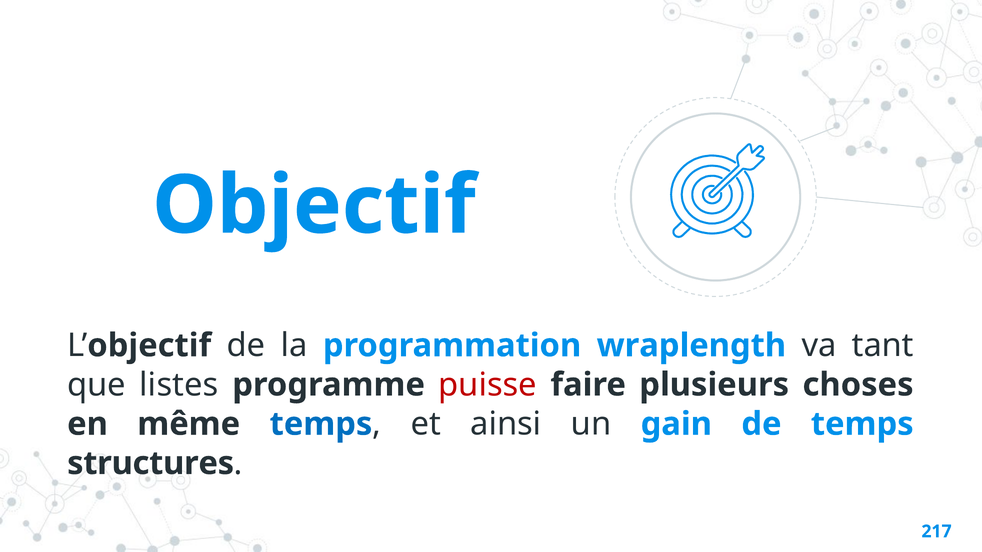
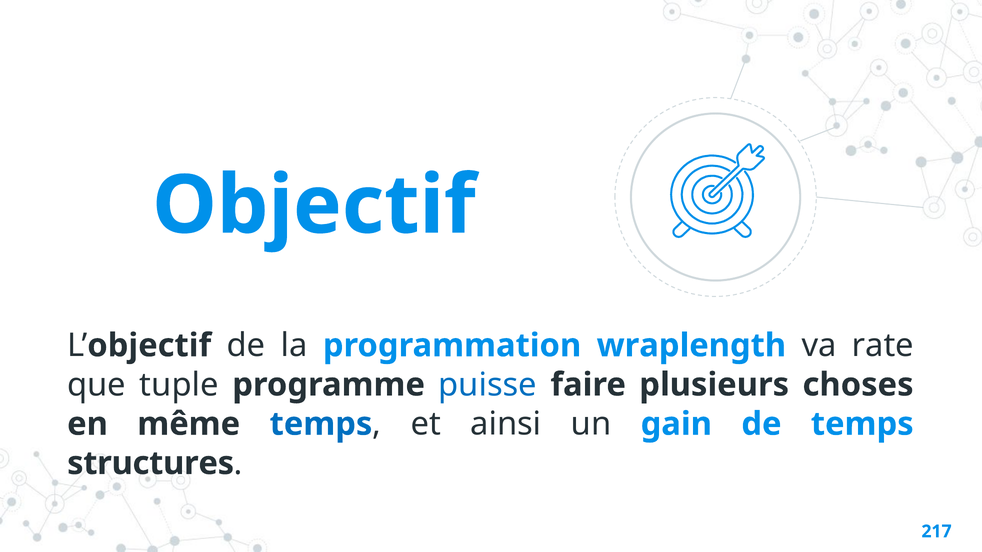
tant: tant -> rate (883, 346)
listes: listes -> tuple (179, 385)
puisse colour: red -> blue (488, 385)
